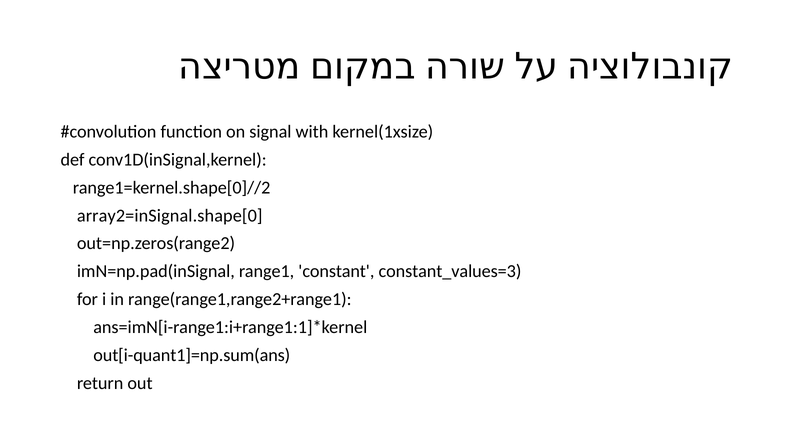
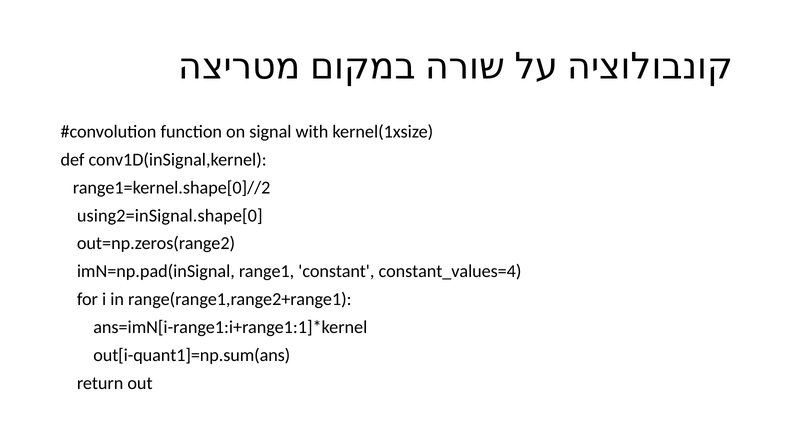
array2=inSignal.shape[0: array2=inSignal.shape[0 -> using2=inSignal.shape[0 (170, 215)
constant_values=3: constant_values=3 -> constant_values=4 (450, 271)
